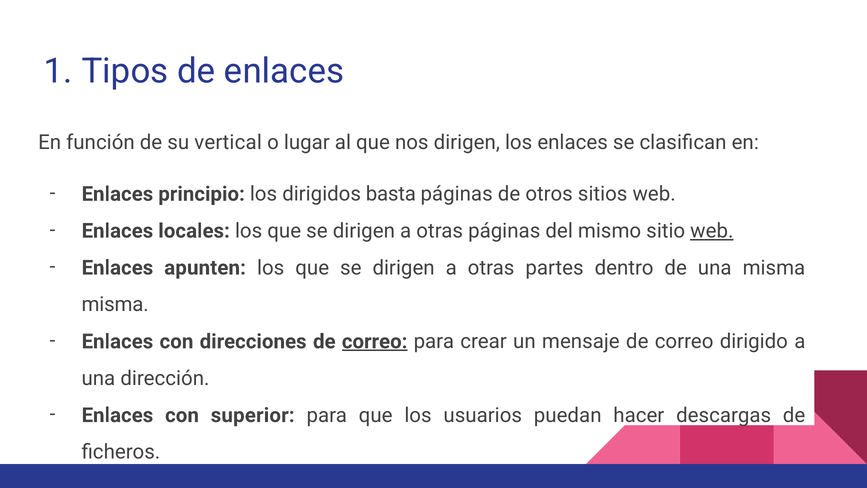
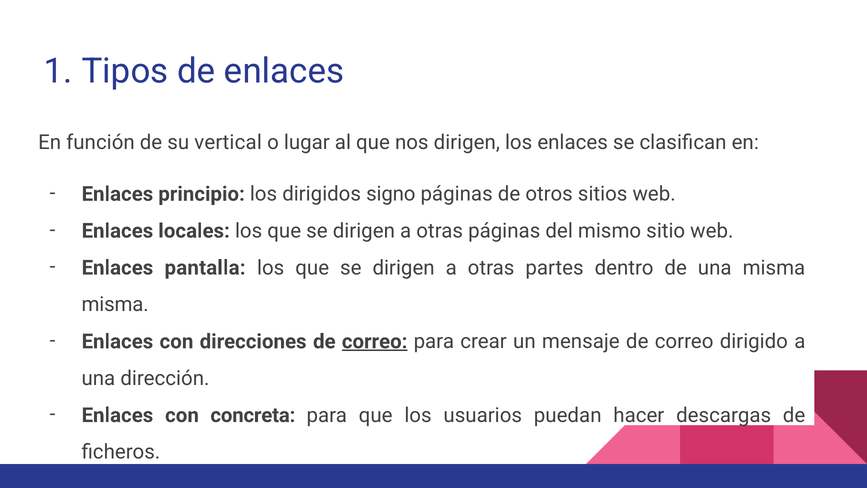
basta: basta -> signo (391, 194)
web underline: present -> none (712, 231)
apunten: apunten -> pantalla (205, 268)
superior: superior -> concreta (253, 415)
